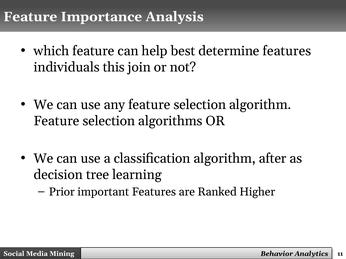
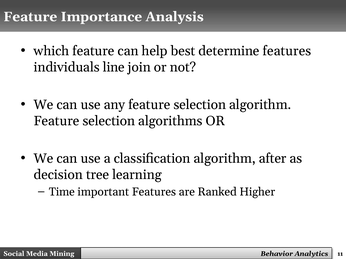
this: this -> line (114, 67)
Prior: Prior -> Time (62, 192)
